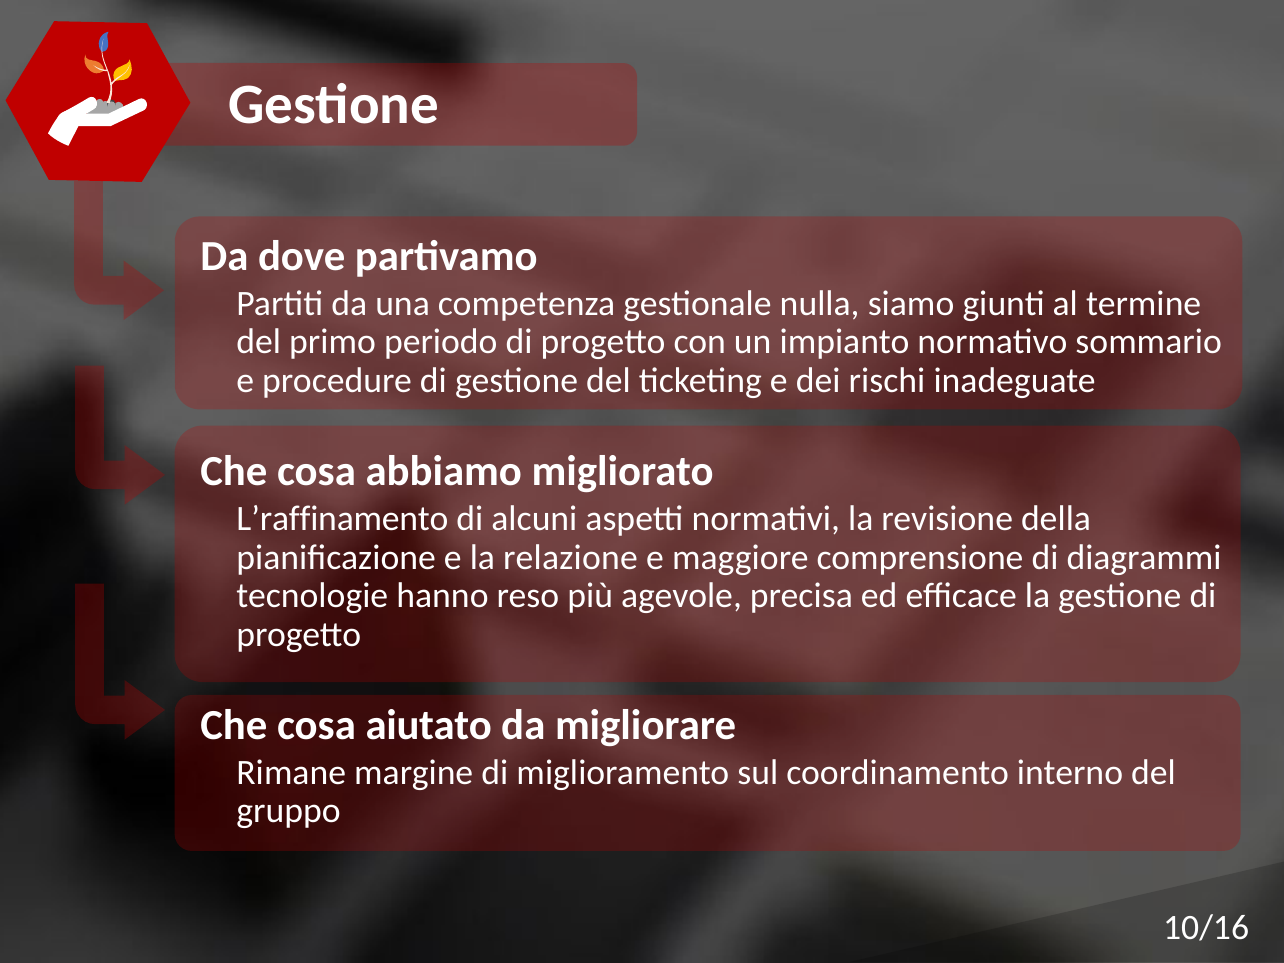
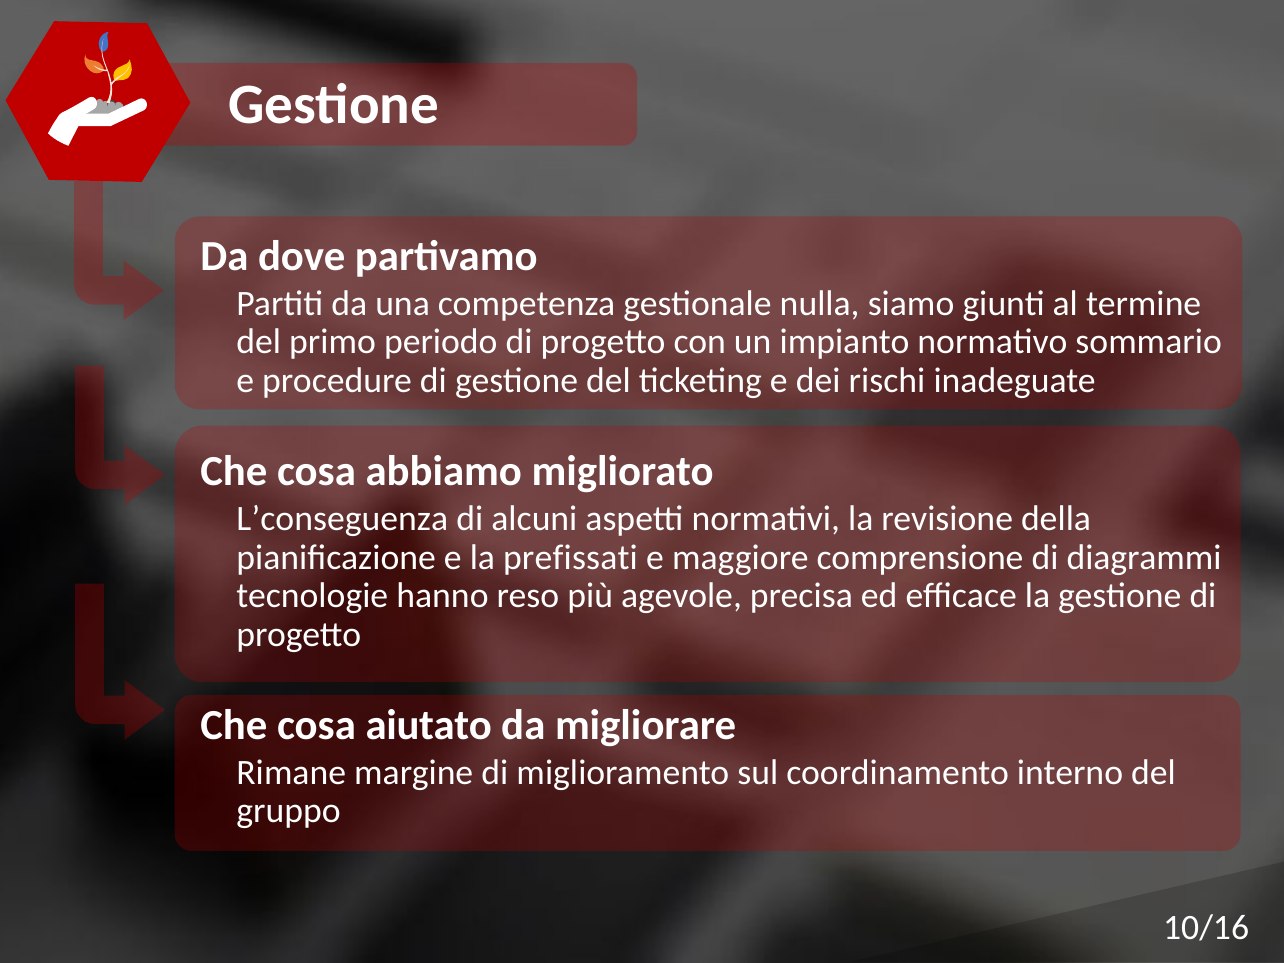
L’raffinamento: L’raffinamento -> L’conseguenza (342, 519)
relazione: relazione -> prefissati (570, 557)
